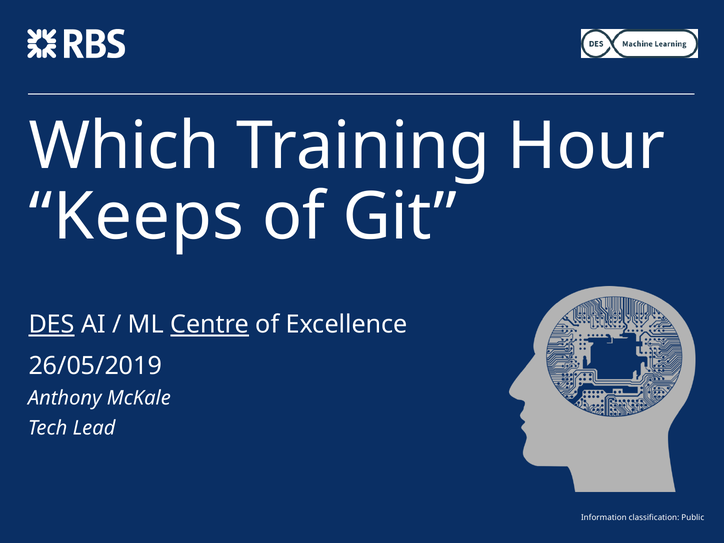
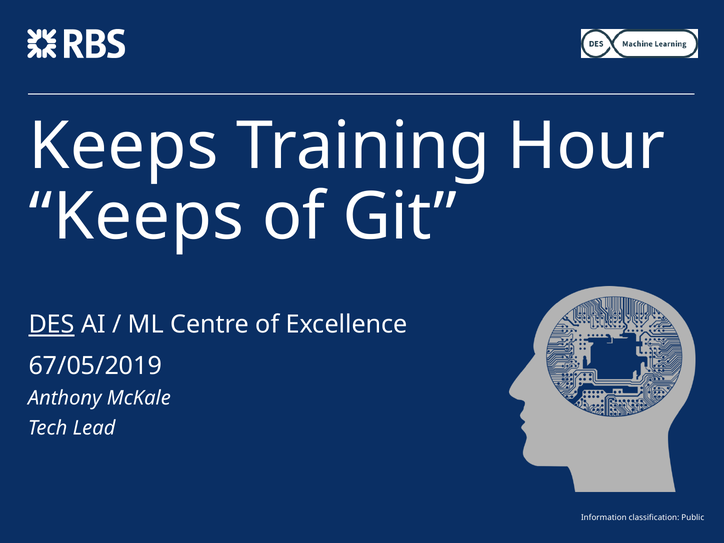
Which: Which -> Keeps (124, 146)
Centre underline: present -> none (210, 325)
26/05/2019: 26/05/2019 -> 67/05/2019 (95, 366)
